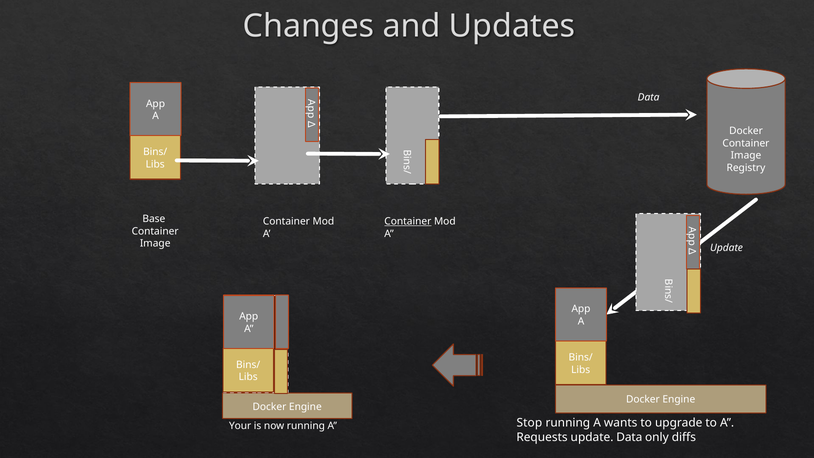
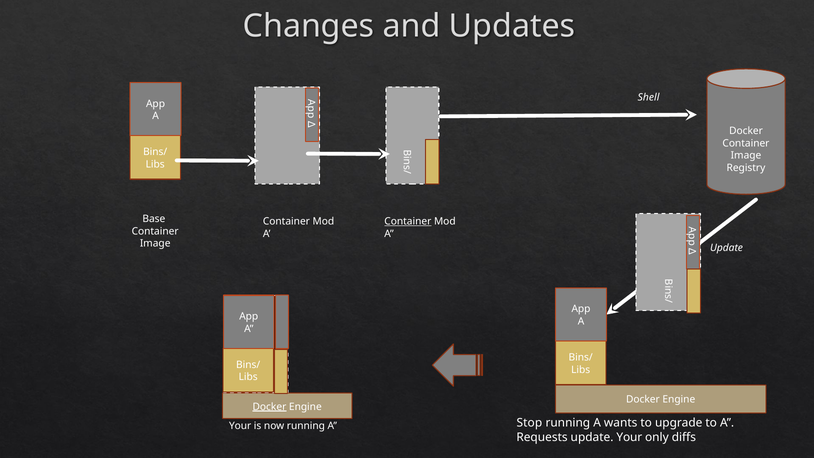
Data: Data -> Shell (649, 97)
Docker underline: none -> present (269, 407)
update Data: Data -> Your (629, 437)
